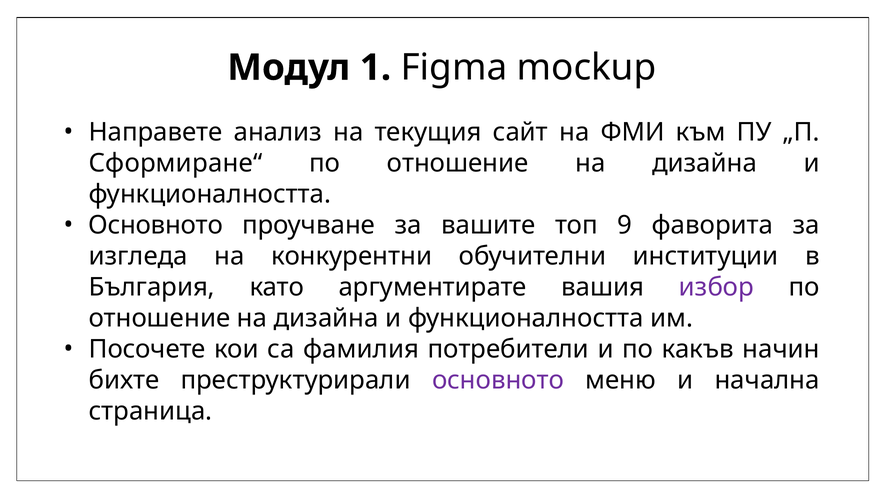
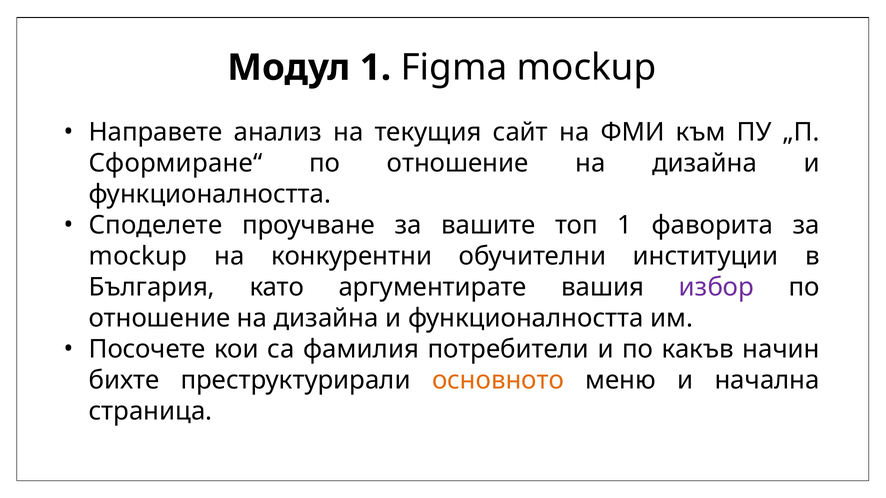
Основното: Основното -> Споделете (156, 225)
топ 9: 9 -> 1 (625, 225)
изгледа: изгледа -> mockup (138, 256)
основното colour: purple -> orange (498, 380)
